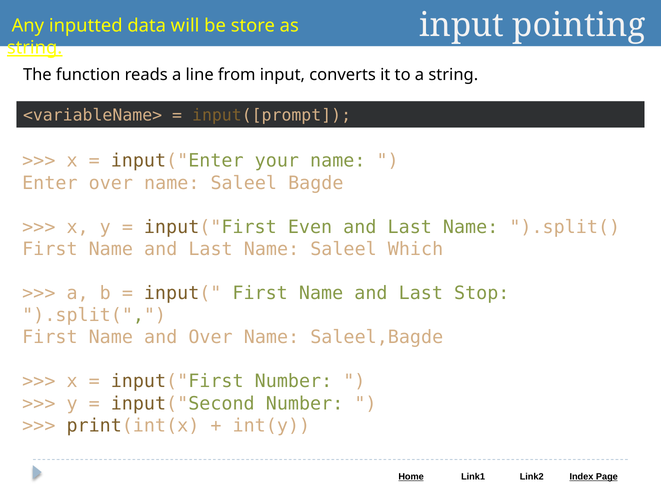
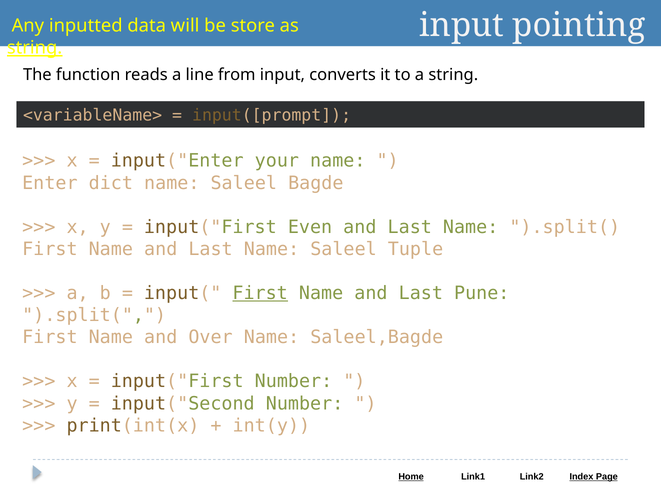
Enter over: over -> dict (111, 183)
Which: Which -> Tuple (416, 249)
First underline: none -> present (260, 293)
Stop: Stop -> Pune (482, 293)
